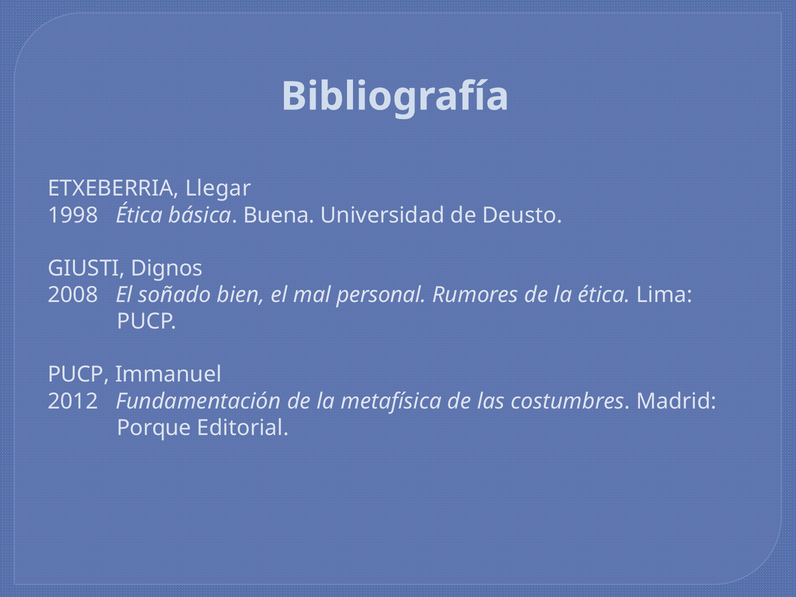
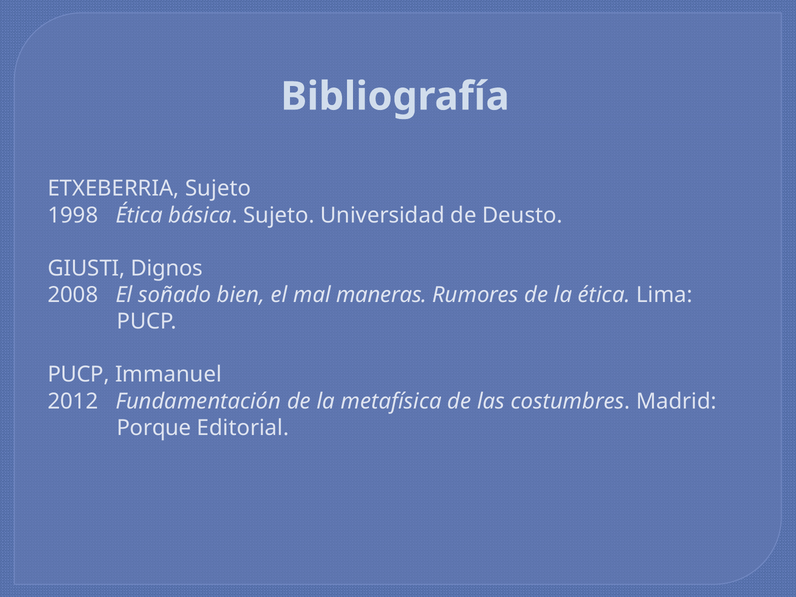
ETXEBERRIA Llegar: Llegar -> Sujeto (218, 189)
básica Buena: Buena -> Sujeto (279, 215)
personal: personal -> maneras (382, 295)
